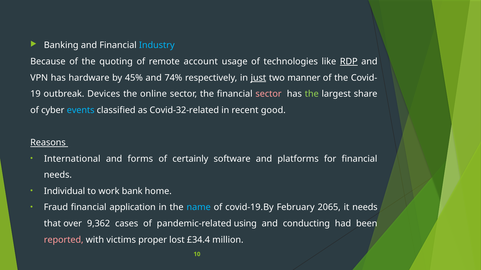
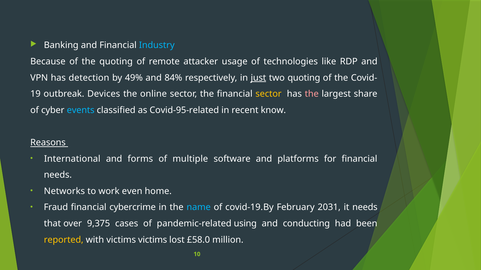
account: account -> attacker (201, 62)
RDP underline: present -> none (349, 62)
hardware: hardware -> detection (89, 78)
45%: 45% -> 49% (134, 78)
74%: 74% -> 84% (173, 78)
two manner: manner -> quoting (304, 78)
sector colour: pink -> yellow (269, 94)
the colour: light green -> pink (312, 94)
Covid-32-related: Covid-32-related -> Covid-95-related (184, 110)
good: good -> know (273, 110)
certainly: certainly -> multiple (190, 159)
Individual: Individual -> Networks (64, 192)
bank: bank -> even (132, 192)
application: application -> cybercrime (133, 208)
2065: 2065 -> 2031 (329, 208)
9,362: 9,362 -> 9,375 (99, 224)
reported colour: pink -> yellow (64, 240)
victims proper: proper -> victims (153, 240)
£34.4: £34.4 -> £58.0 (198, 240)
